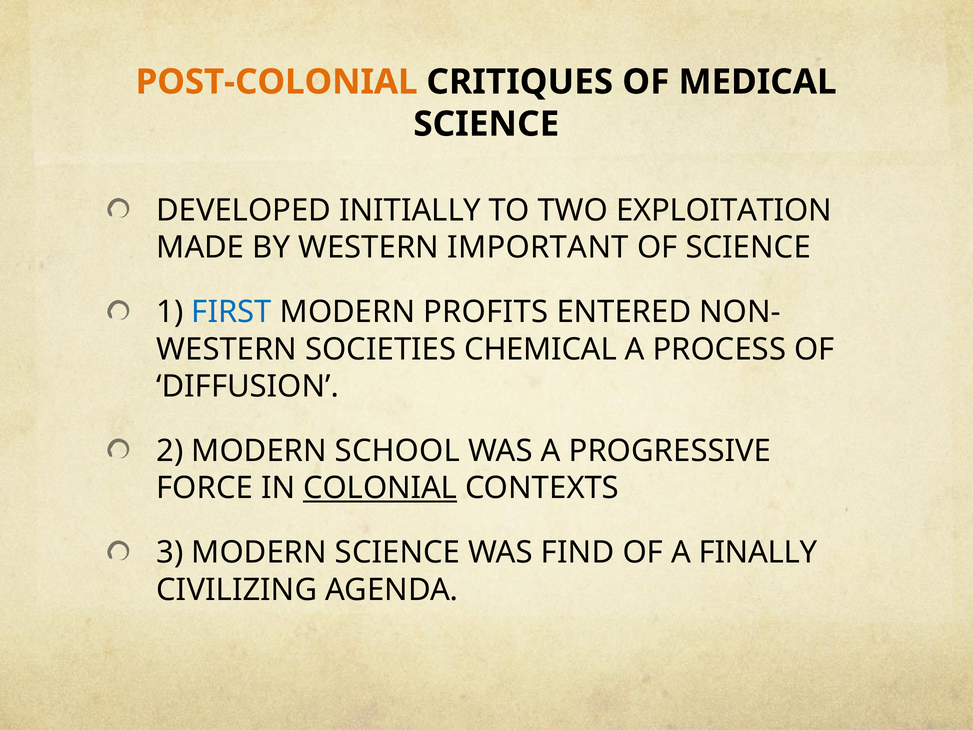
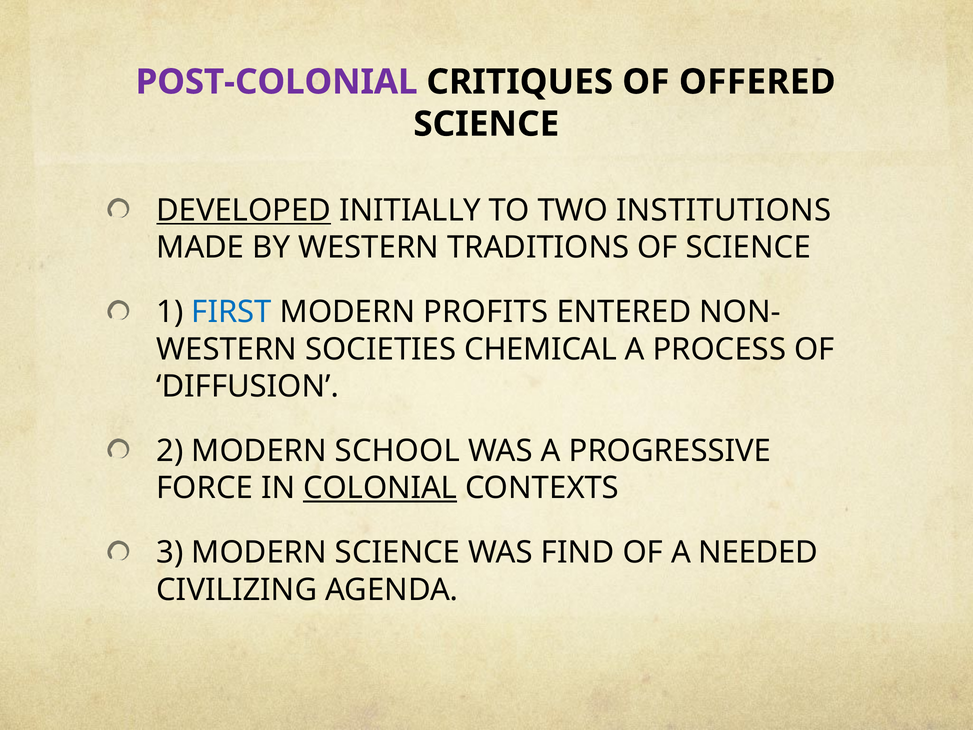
POST-COLONIAL colour: orange -> purple (277, 82)
MEDICAL: MEDICAL -> OFFERED (757, 82)
DEVELOPED underline: none -> present (244, 210)
EXPLOITATION: EXPLOITATION -> INSTITUTIONS (724, 210)
IMPORTANT: IMPORTANT -> TRADITIONS (538, 248)
FINALLY: FINALLY -> NEEDED (758, 552)
